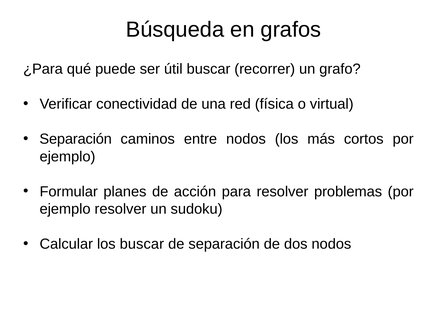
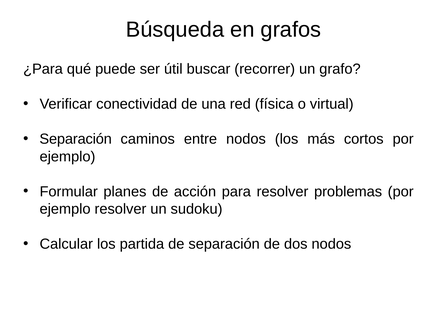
los buscar: buscar -> partida (142, 244)
